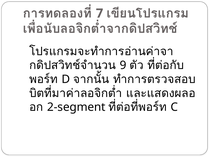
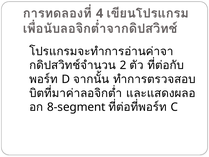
7: 7 -> 4 (100, 13)
9: 9 -> 2 (123, 65)
2-segment: 2-segment -> 8-segment (76, 107)
